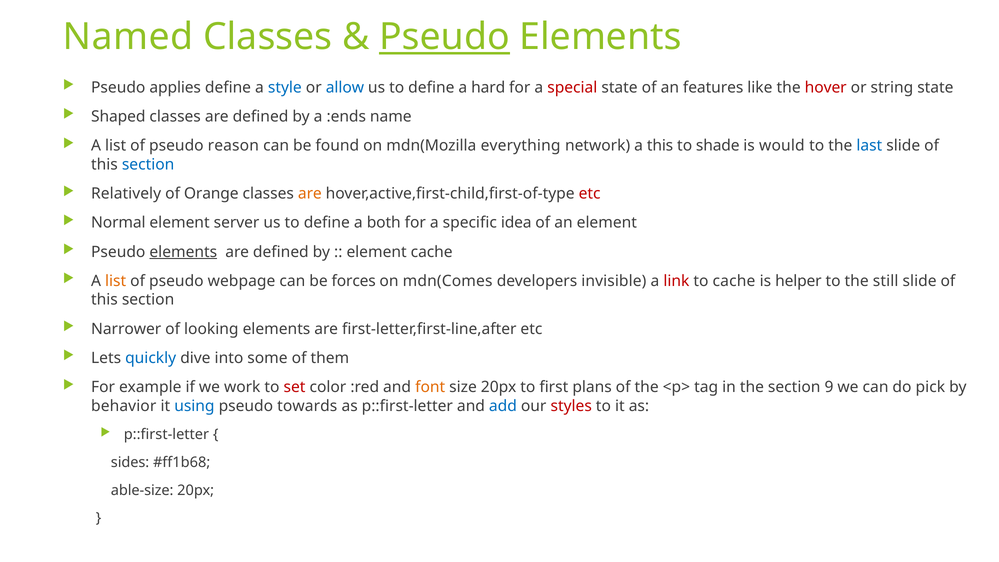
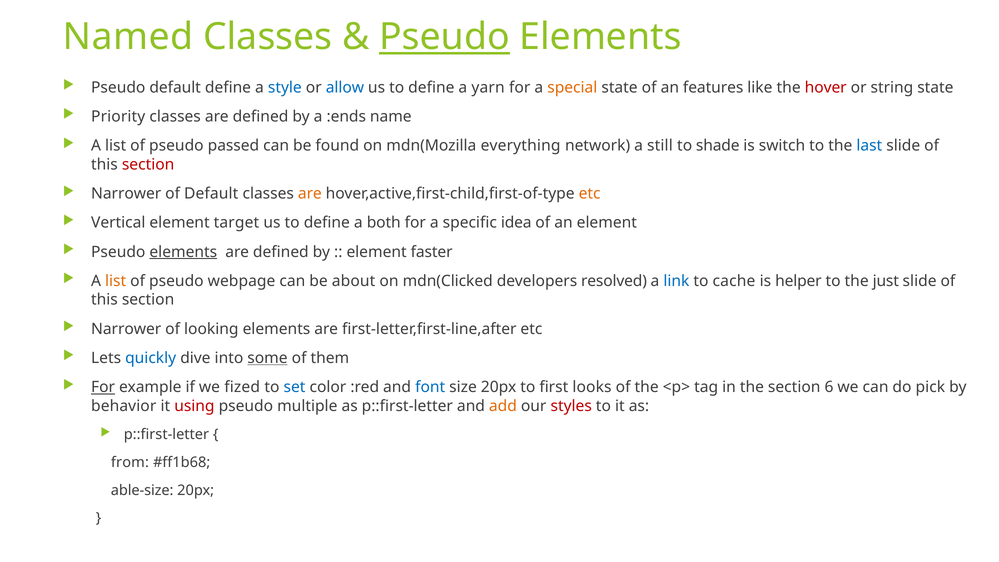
Pseudo applies: applies -> default (175, 87)
hard: hard -> yarn (488, 87)
special colour: red -> orange (572, 87)
Shaped: Shaped -> Priority (118, 117)
reason: reason -> passed (233, 146)
a this: this -> still (660, 146)
would: would -> switch (782, 146)
section colour: blue -> red (148, 164)
Relatively: Relatively -> Narrower (126, 194)
of Orange: Orange -> Default (211, 194)
etc colour: red -> orange (590, 194)
Normal: Normal -> Vertical (118, 223)
server: server -> target (236, 223)
element cache: cache -> faster (432, 252)
forces: forces -> about (354, 281)
mdn(Comes: mdn(Comes -> mdn(Clicked (448, 281)
invisible: invisible -> resolved (614, 281)
link colour: red -> blue (676, 281)
still: still -> just (886, 281)
some underline: none -> present (267, 358)
For underline: none -> present (103, 387)
work: work -> fized (242, 387)
set colour: red -> blue (294, 387)
font colour: orange -> blue (430, 387)
plans: plans -> looks (592, 387)
9: 9 -> 6 (829, 387)
using colour: blue -> red (194, 406)
towards: towards -> multiple (307, 406)
add colour: blue -> orange (503, 406)
sides: sides -> from (130, 462)
